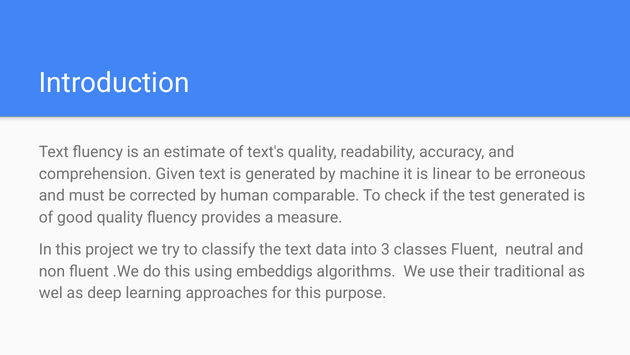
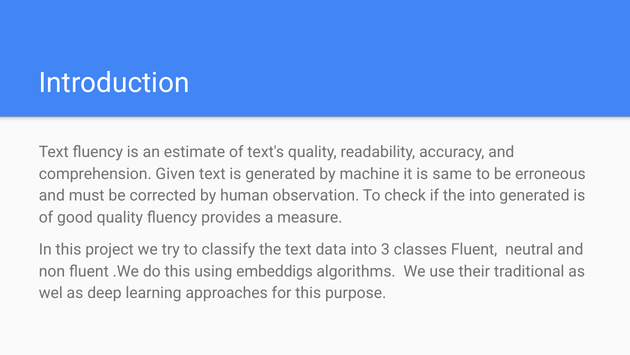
linear: linear -> same (452, 174)
comparable: comparable -> observation (316, 195)
the test: test -> into (482, 195)
